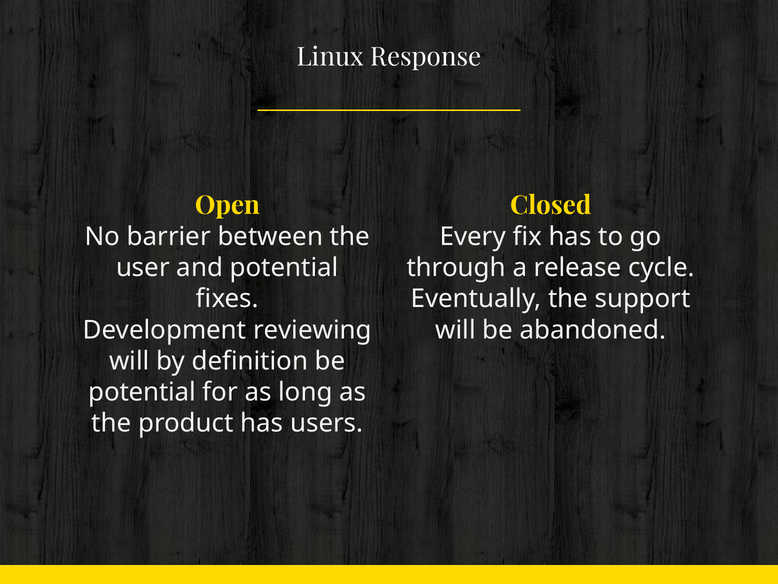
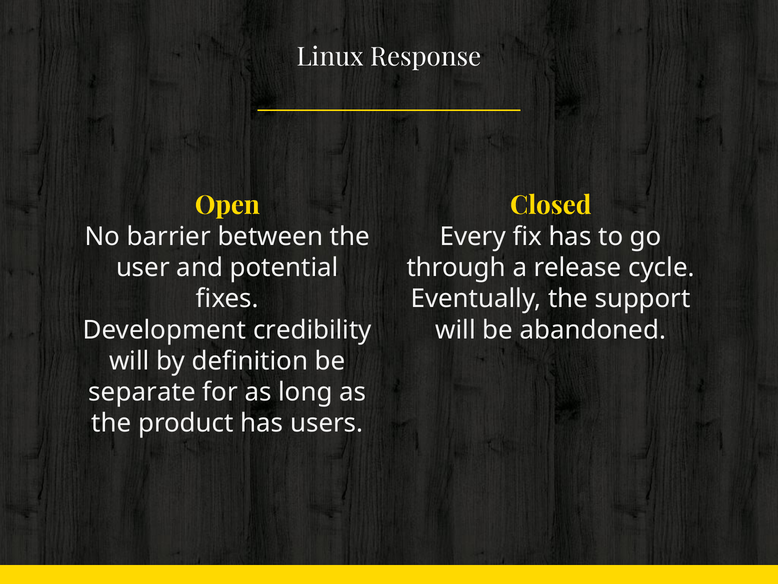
reviewing: reviewing -> credibility (312, 330)
potential: potential -> separate (142, 392)
